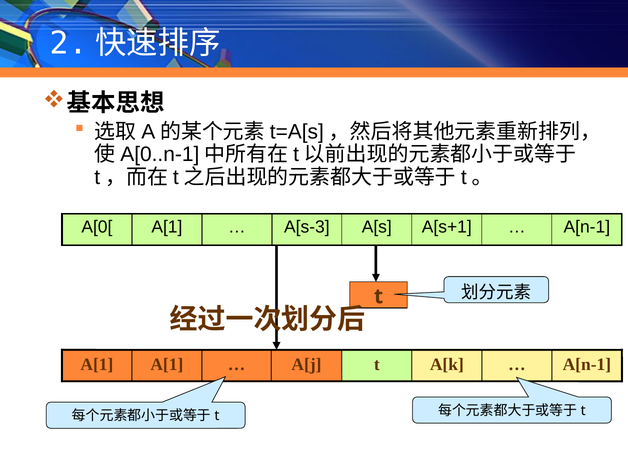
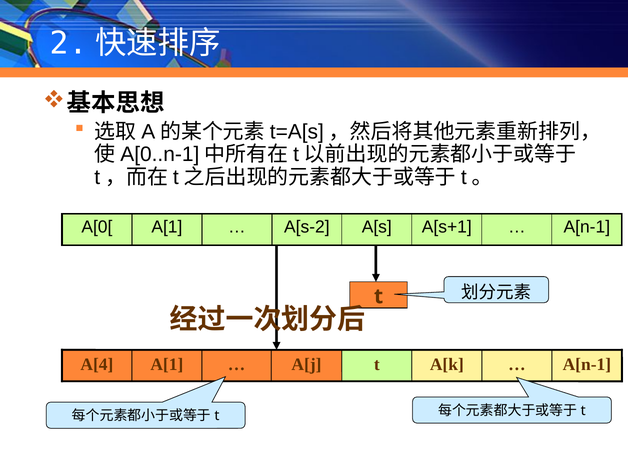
A[s-3: A[s-3 -> A[s-2 (307, 227)
A[1: A[1 -> A[4 (97, 365)
